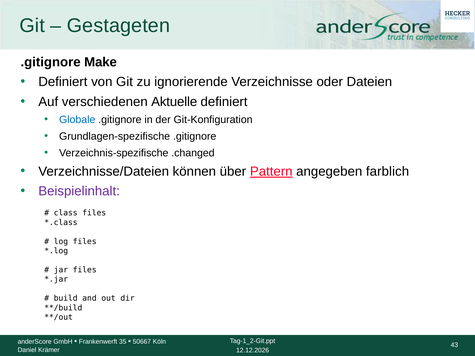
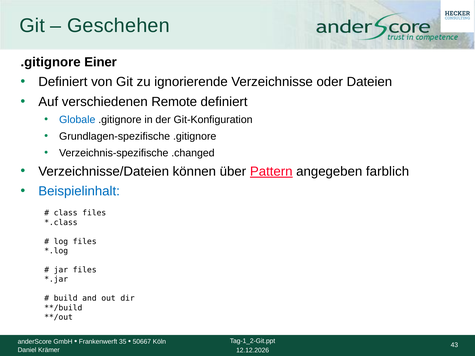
Gestageten: Gestageten -> Geschehen (118, 26)
Make: Make -> Einer (101, 62)
Aktuelle: Aktuelle -> Remote (174, 102)
Beispielinhalt colour: purple -> blue (79, 191)
